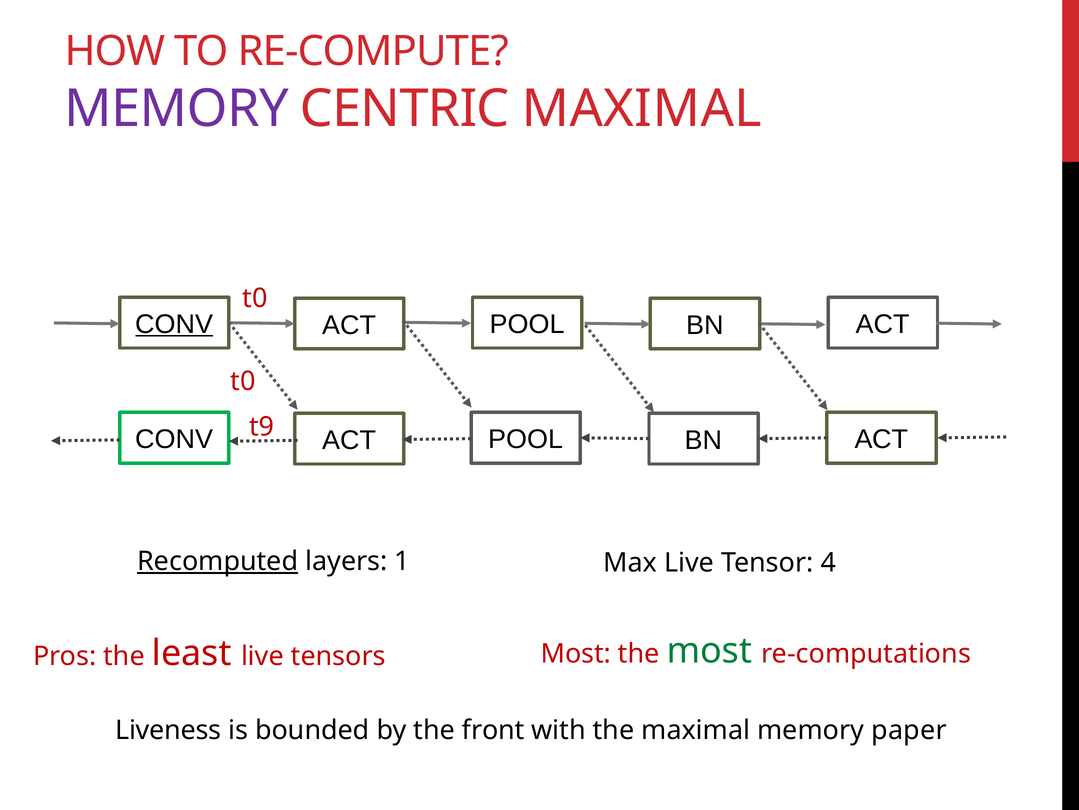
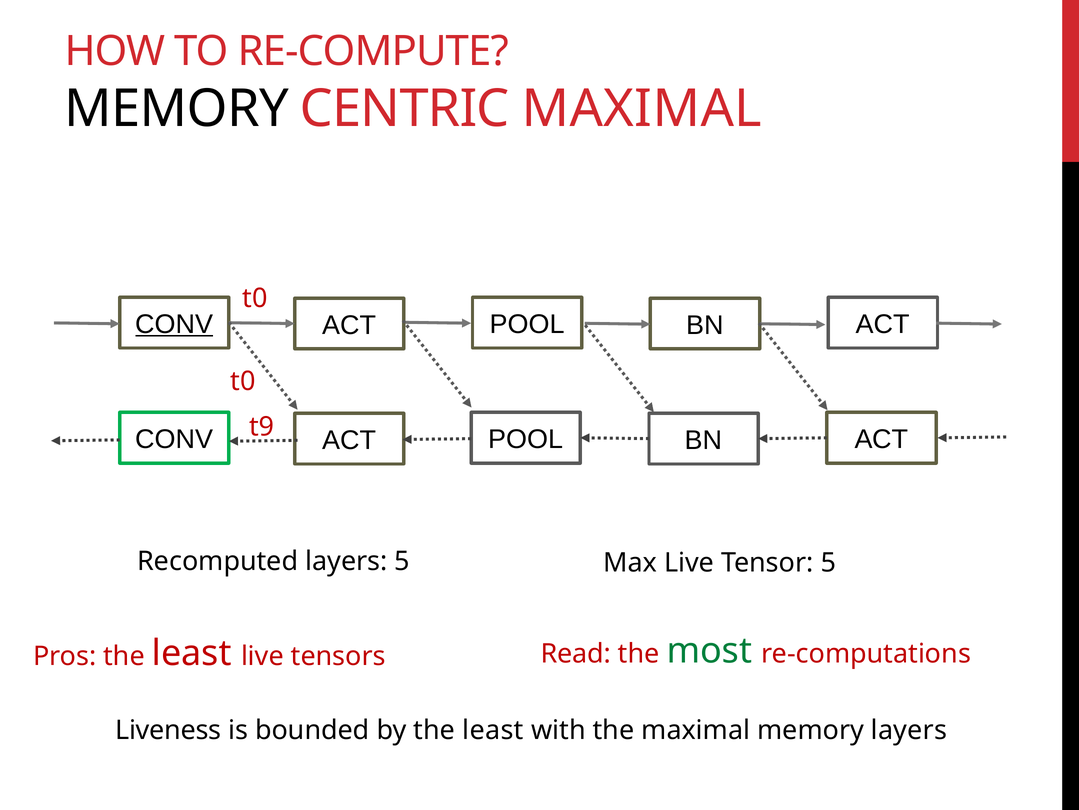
MEMORY colour: purple -> black (177, 109)
Recomputed underline: present -> none (218, 561)
layers 1: 1 -> 5 (402, 561)
Tensor 4: 4 -> 5 (828, 562)
tensors Most: Most -> Read (576, 653)
by the front: front -> least (493, 730)
memory paper: paper -> layers (909, 730)
